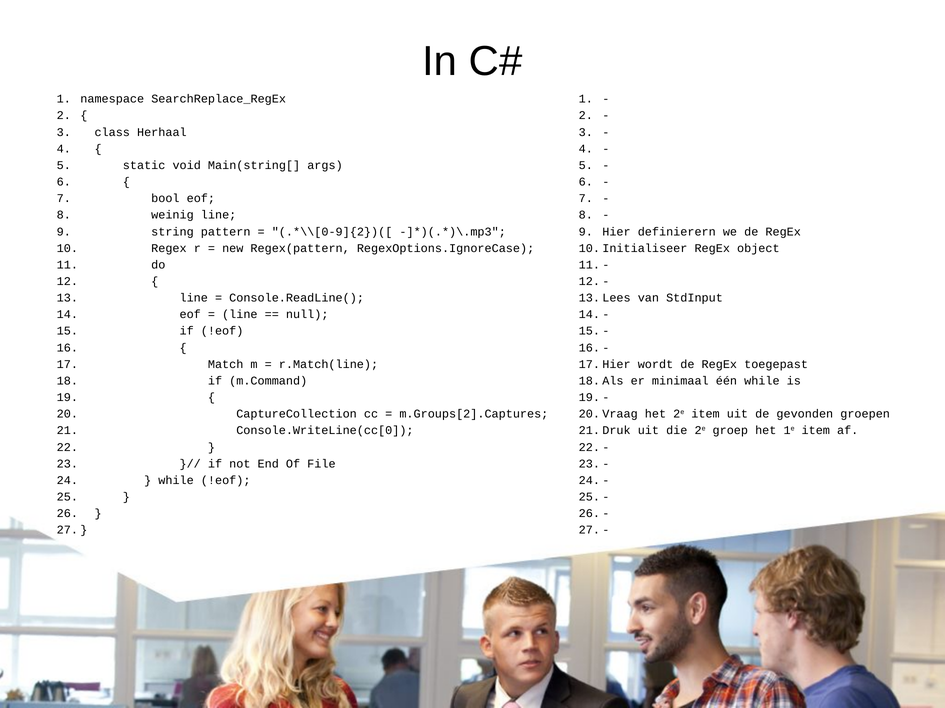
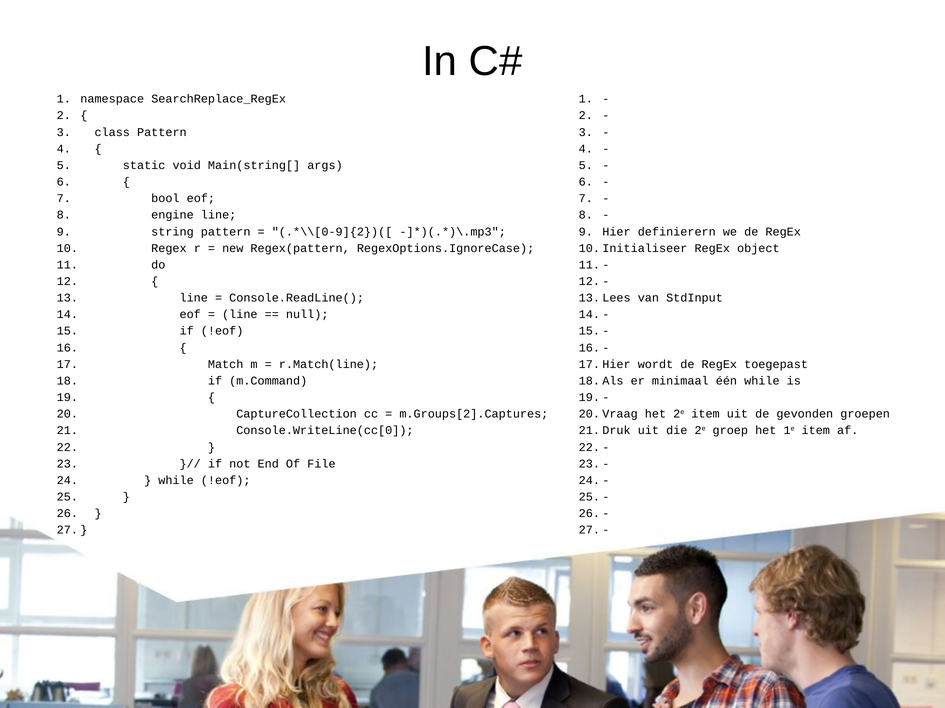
class Herhaal: Herhaal -> Pattern (162, 132)
weinig: weinig -> engine (172, 215)
